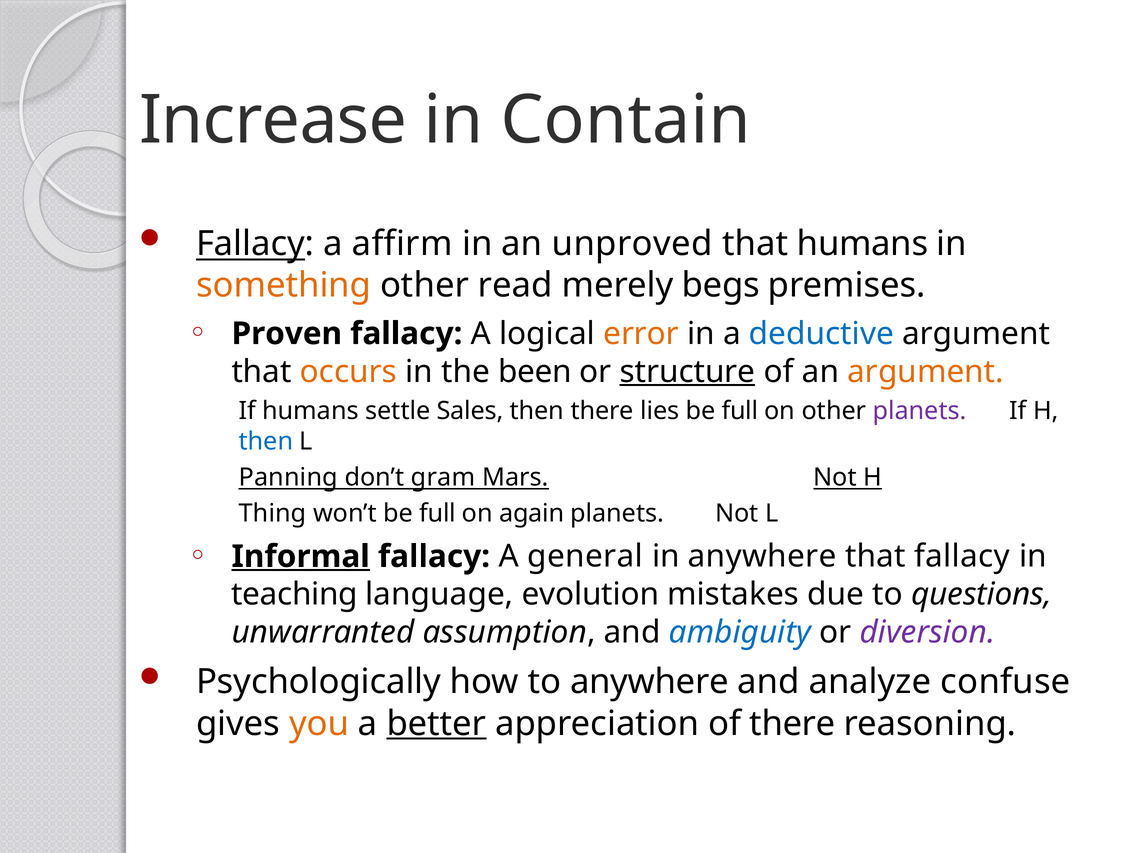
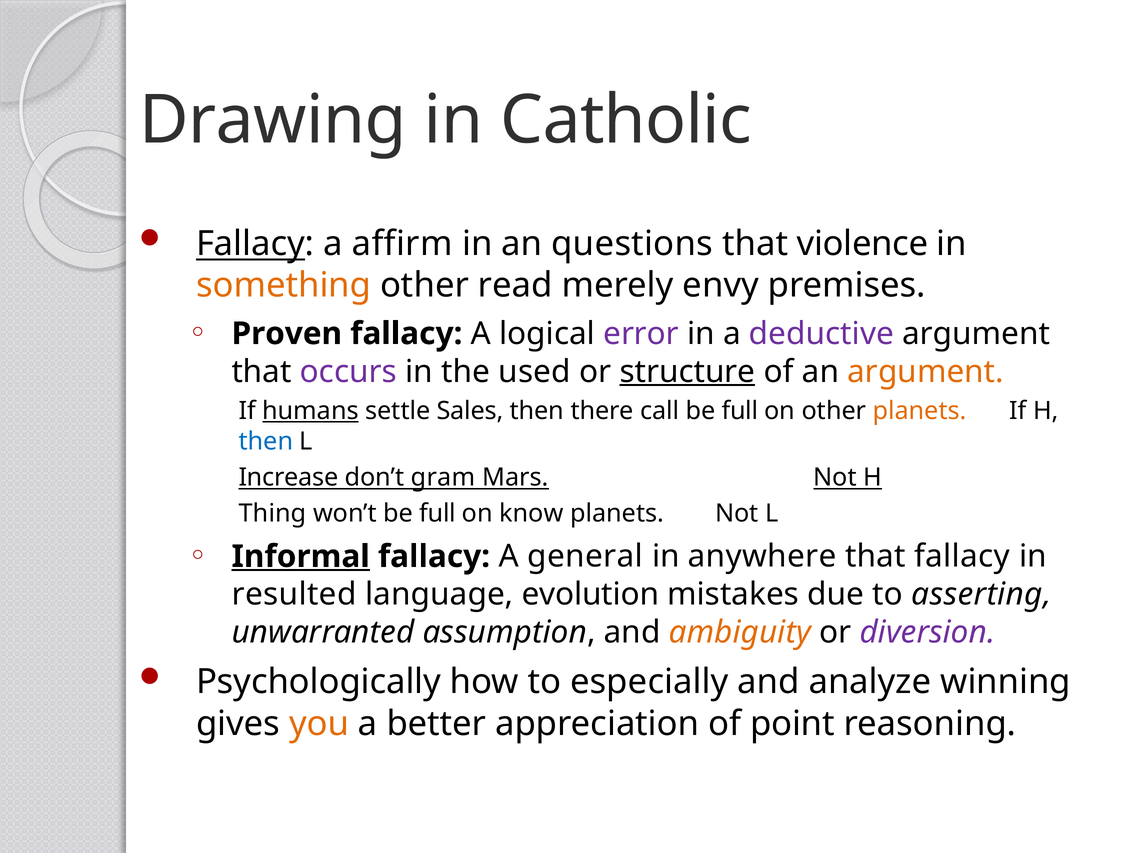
Increase: Increase -> Drawing (273, 120)
Contain: Contain -> Catholic (626, 120)
unproved: unproved -> questions (632, 244)
that humans: humans -> violence (863, 244)
begs: begs -> envy (721, 285)
error colour: orange -> purple (641, 334)
deductive colour: blue -> purple (821, 334)
occurs colour: orange -> purple (348, 371)
been: been -> used (535, 371)
humans underline: none -> present (311, 411)
lies: lies -> call (660, 411)
planets colour: purple -> orange (920, 411)
Panning: Panning -> Increase (289, 477)
again: again -> know (531, 513)
teaching: teaching -> resulted (294, 594)
questions: questions -> asserting (981, 594)
ambiguity colour: blue -> orange (740, 632)
to anywhere: anywhere -> especially (649, 682)
confuse: confuse -> winning (1006, 682)
better underline: present -> none (436, 723)
of there: there -> point (792, 723)
